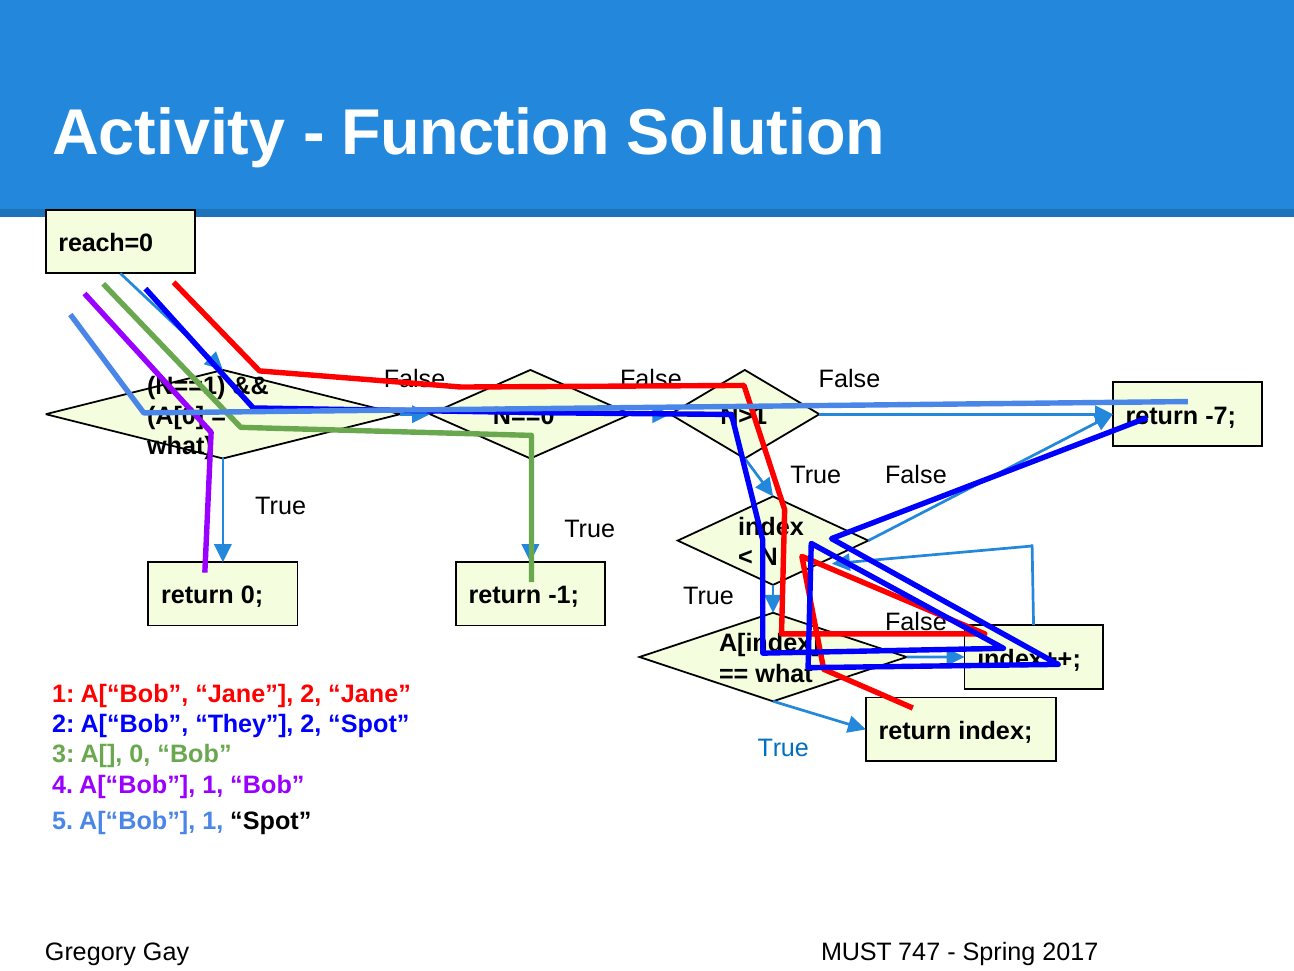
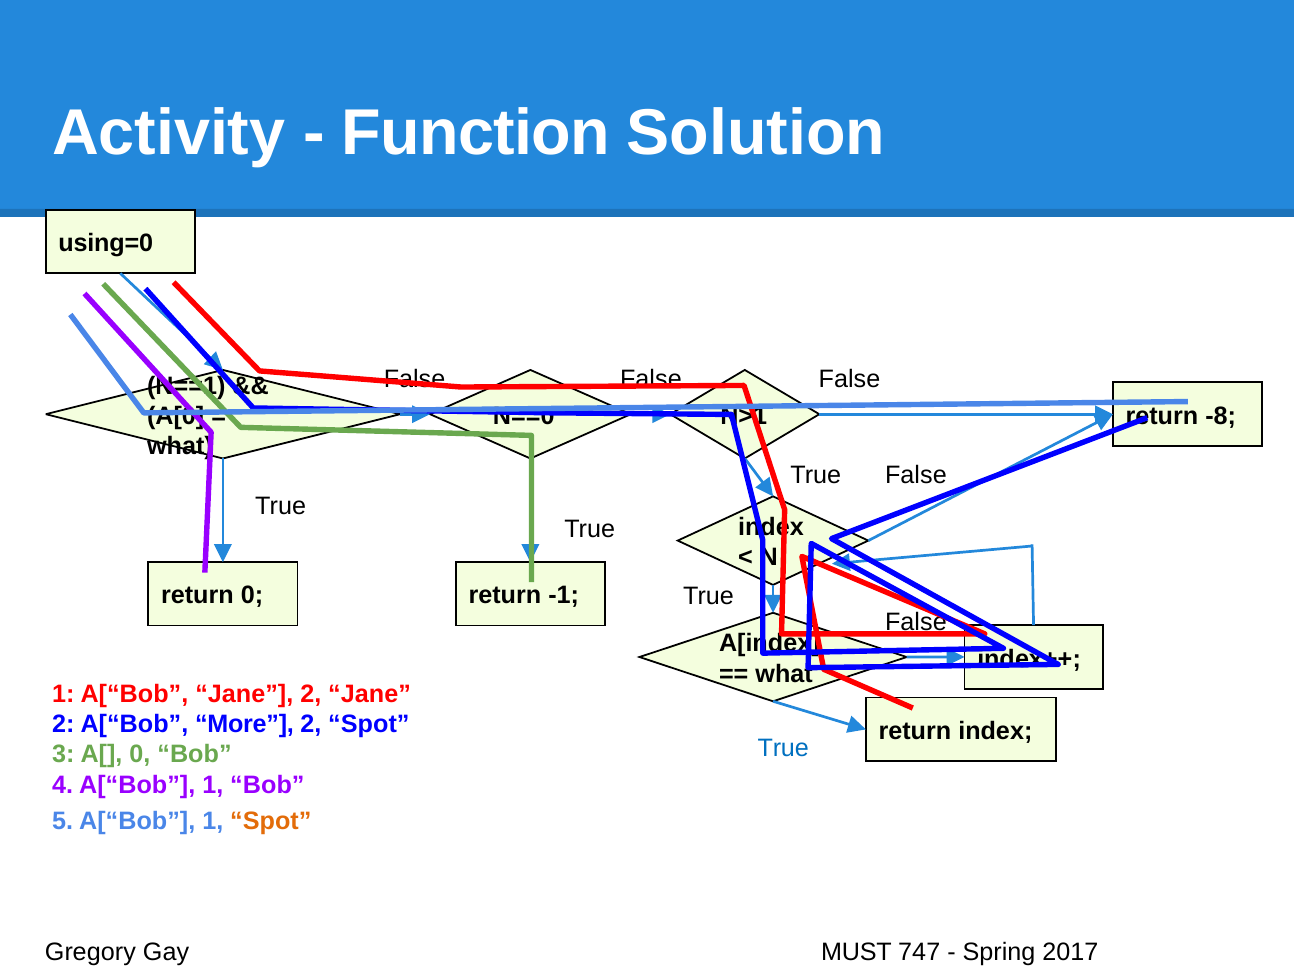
reach=0: reach=0 -> using=0 (106, 243)
-7: -7 -> -8 (1221, 416)
They: They -> More (244, 724)
Spot colour: black -> orange (271, 820)
